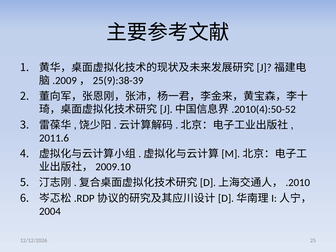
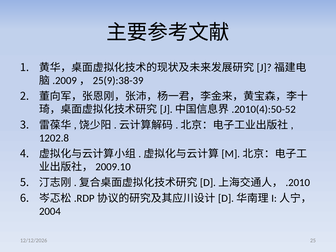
2011.6: 2011.6 -> 1202.8 (54, 138)
